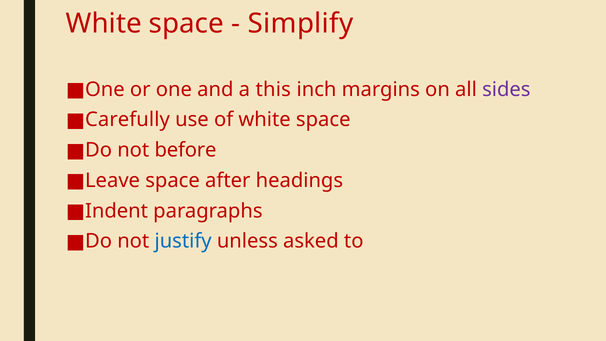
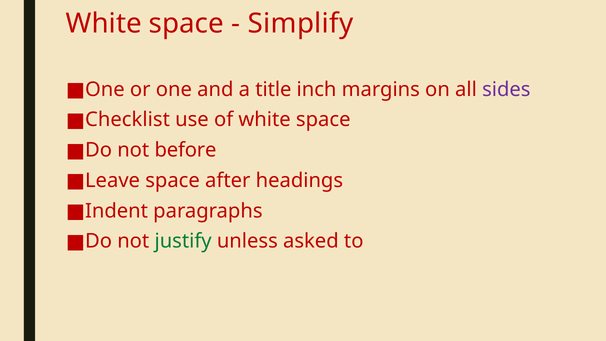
this: this -> title (273, 89)
Carefully: Carefully -> Checklist (128, 120)
justify colour: blue -> green (183, 241)
